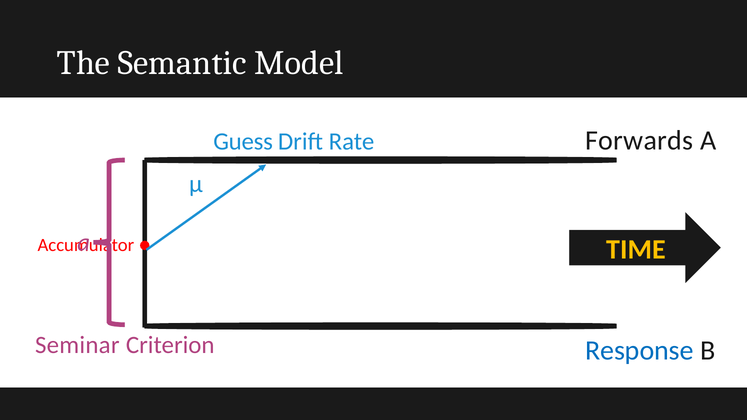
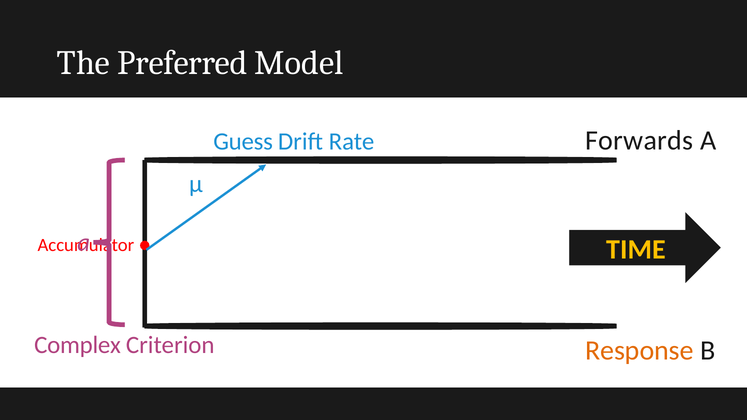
Semantic: Semantic -> Preferred (182, 63)
Seminar: Seminar -> Complex (78, 345)
Response colour: blue -> orange (639, 351)
